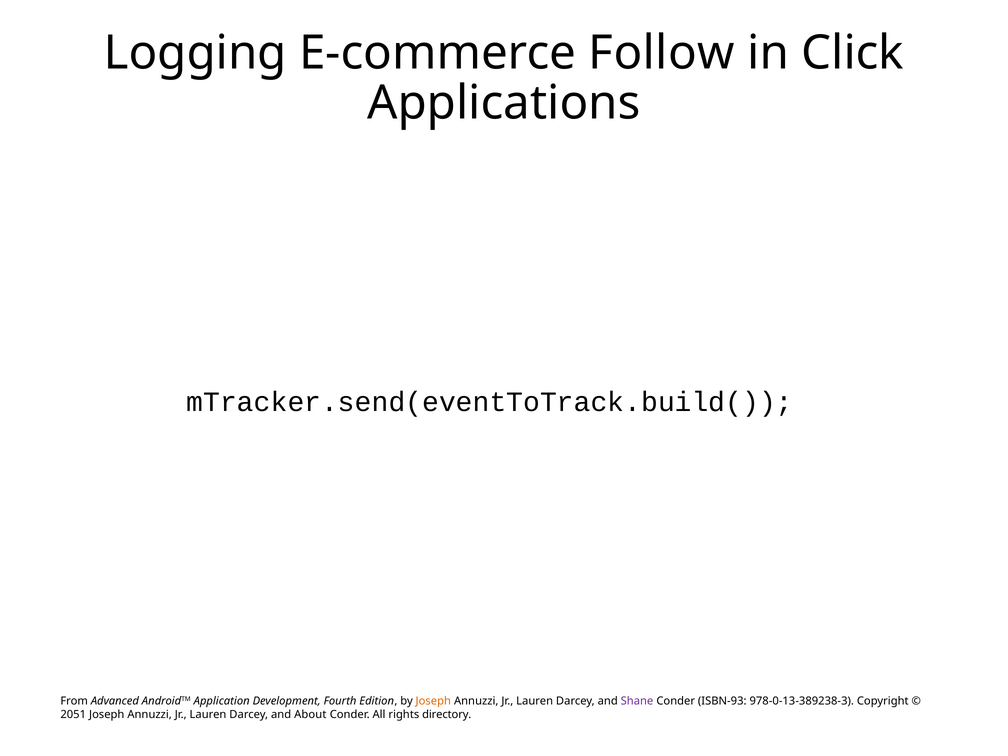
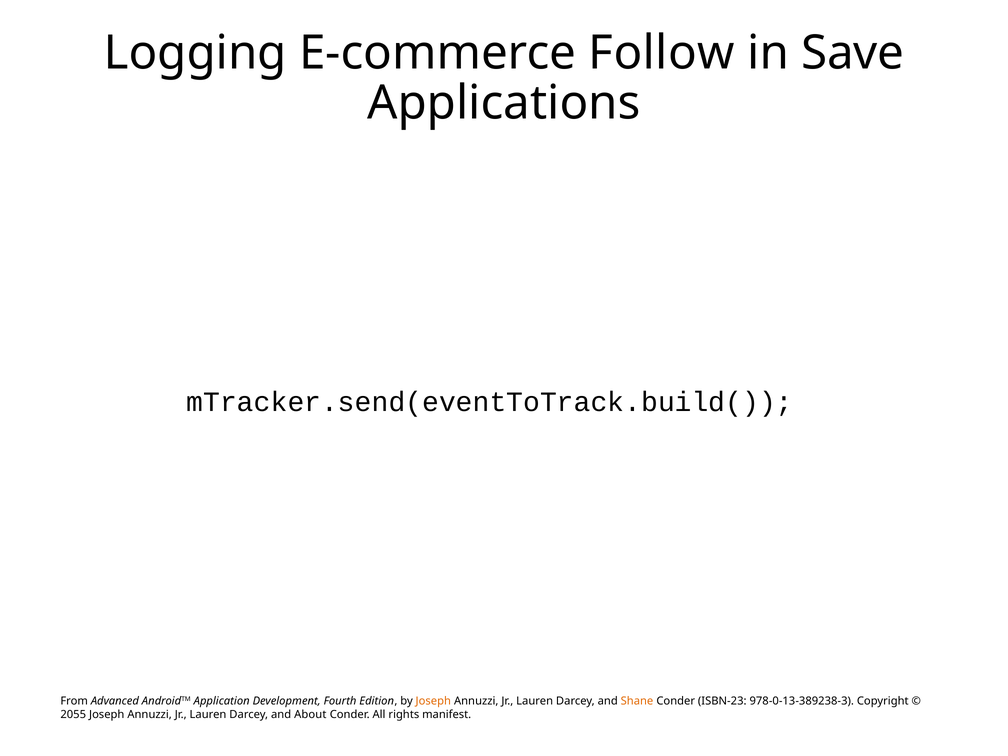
Click: Click -> Save (853, 53)
Shane colour: purple -> orange (637, 701)
ISBN-93: ISBN-93 -> ISBN-23 (722, 701)
2051: 2051 -> 2055 (73, 714)
directory: directory -> manifest (447, 714)
